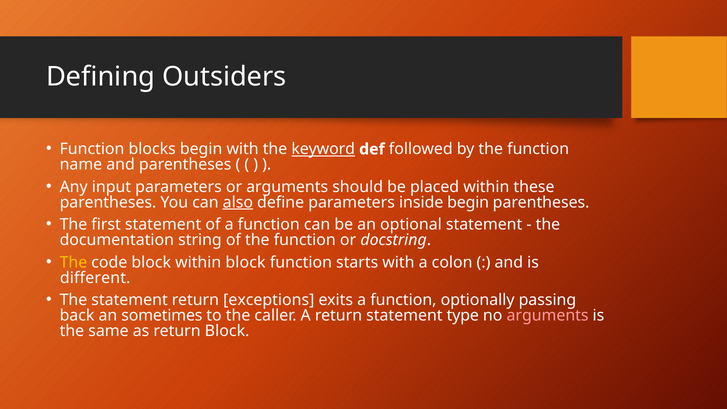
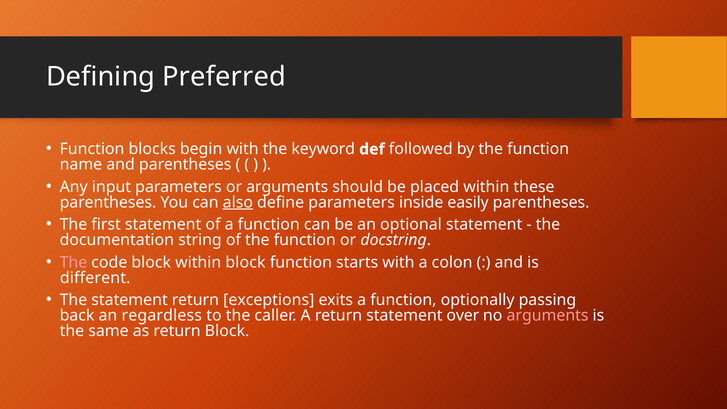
Outsiders: Outsiders -> Preferred (224, 77)
keyword underline: present -> none (323, 149)
inside begin: begin -> easily (468, 202)
The colour: yellow -> pink (73, 262)
sometimes: sometimes -> regardless (162, 316)
type: type -> over (463, 316)
